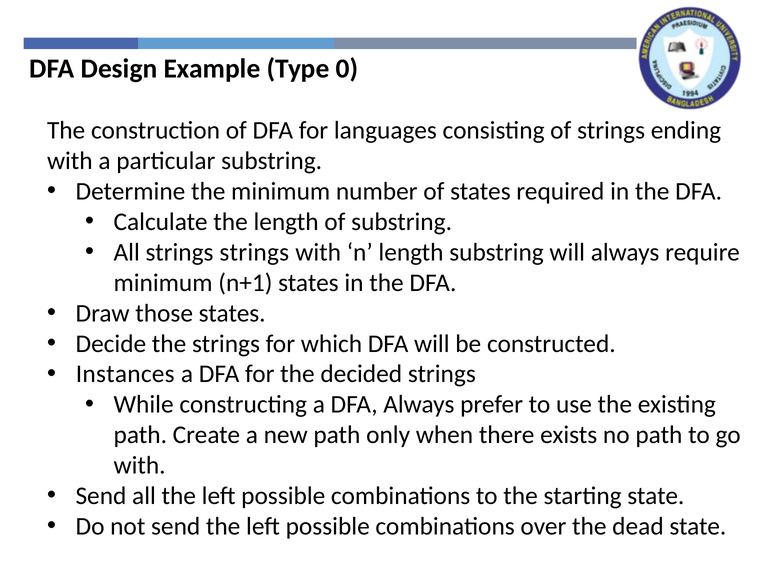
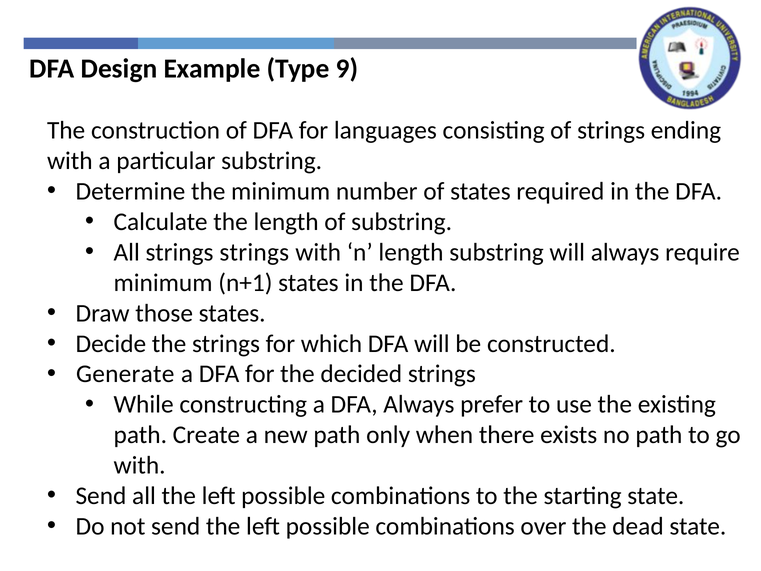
0: 0 -> 9 (347, 69)
Instances: Instances -> Generate (125, 374)
